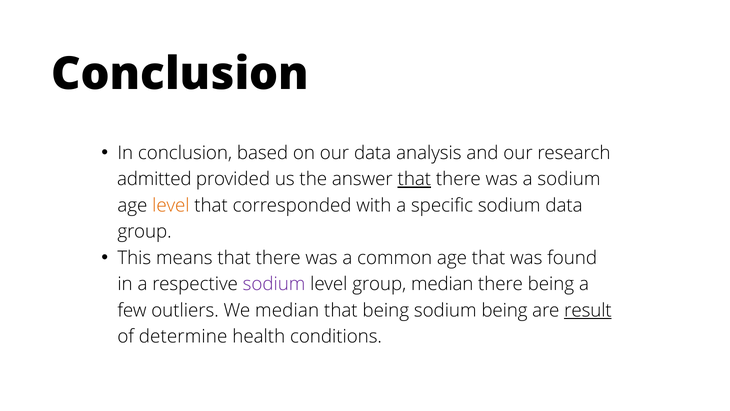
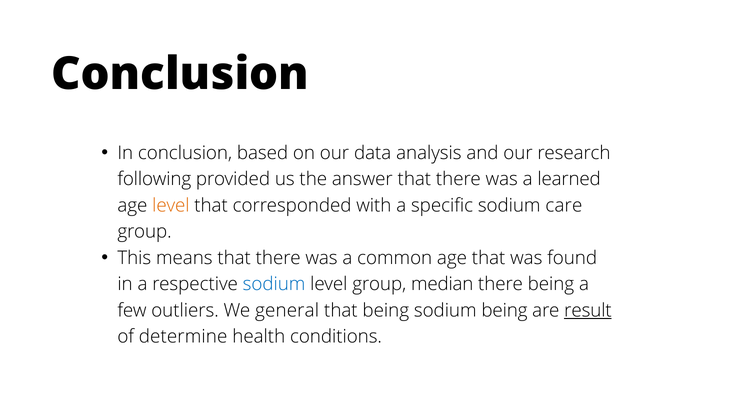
admitted: admitted -> following (154, 179)
that underline: present -> none (414, 179)
a sodium: sodium -> learned (569, 179)
sodium data: data -> care (564, 205)
sodium colour: purple -> blue (274, 284)
We median: median -> general (287, 310)
